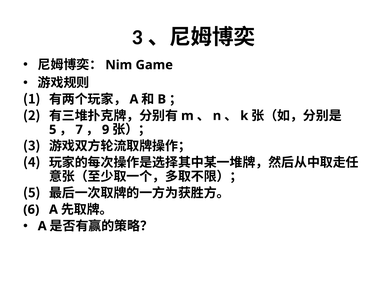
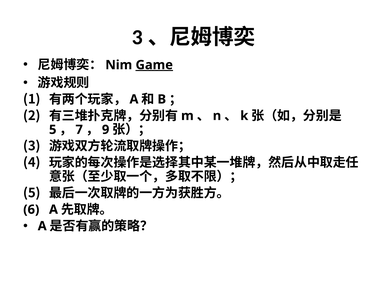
Game underline: none -> present (154, 65)
